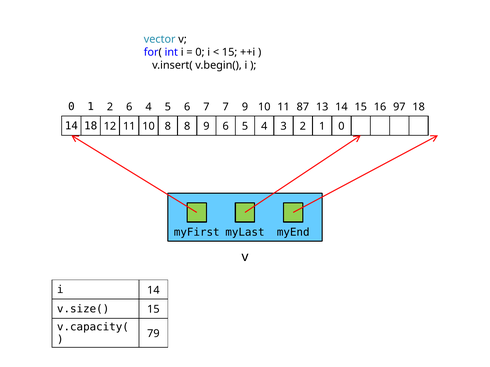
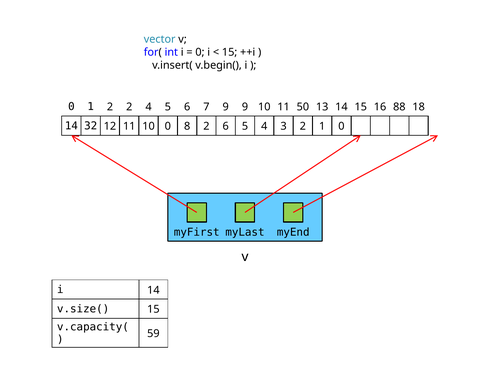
2 6: 6 -> 2 (129, 107)
7 7: 7 -> 9 (226, 107)
87: 87 -> 50 (303, 107)
97: 97 -> 88 (399, 107)
14 18: 18 -> 32 (91, 126)
10 8: 8 -> 0 (168, 126)
8 9: 9 -> 2 (206, 126)
79: 79 -> 59 (153, 334)
